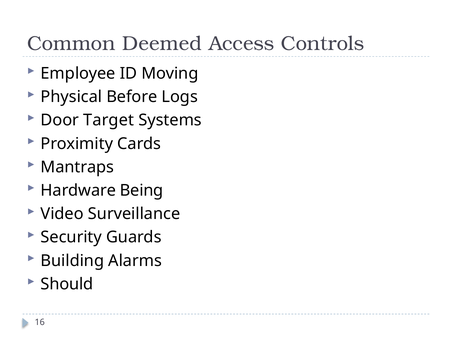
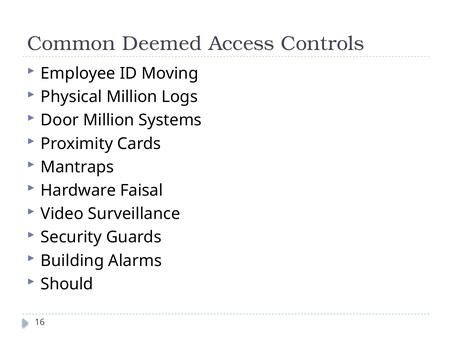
Physical Before: Before -> Million (132, 97)
Door Target: Target -> Million (109, 120)
Being: Being -> Faisal (142, 190)
